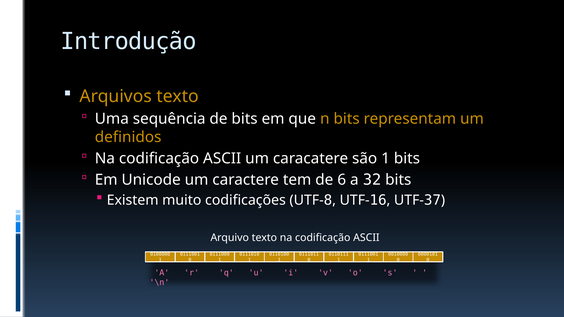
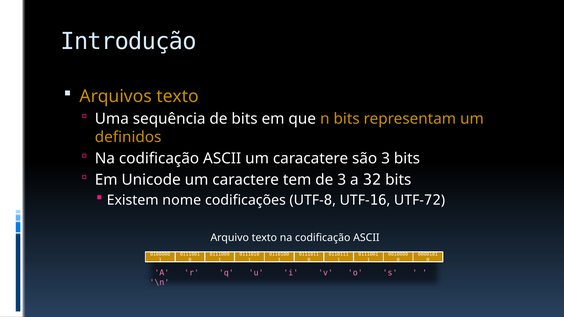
são 1: 1 -> 3 (386, 159)
de 6: 6 -> 3 (342, 180)
muito: muito -> nome (182, 200)
37: 37 -> 72 (432, 200)
